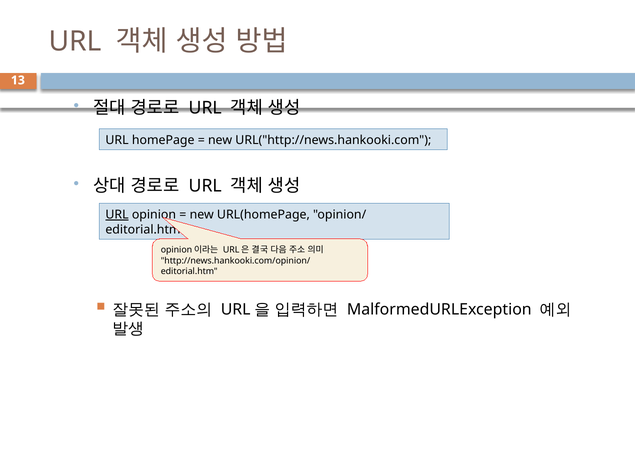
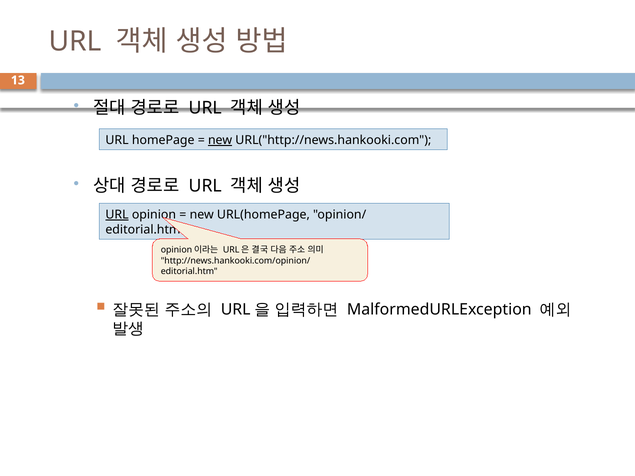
new underline: none -> present (220, 140)
